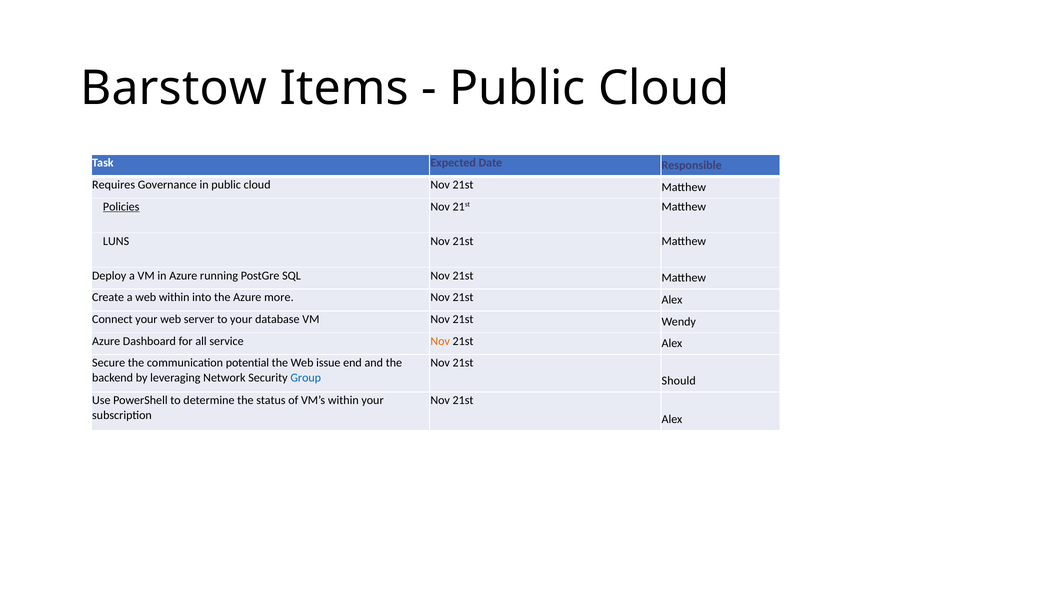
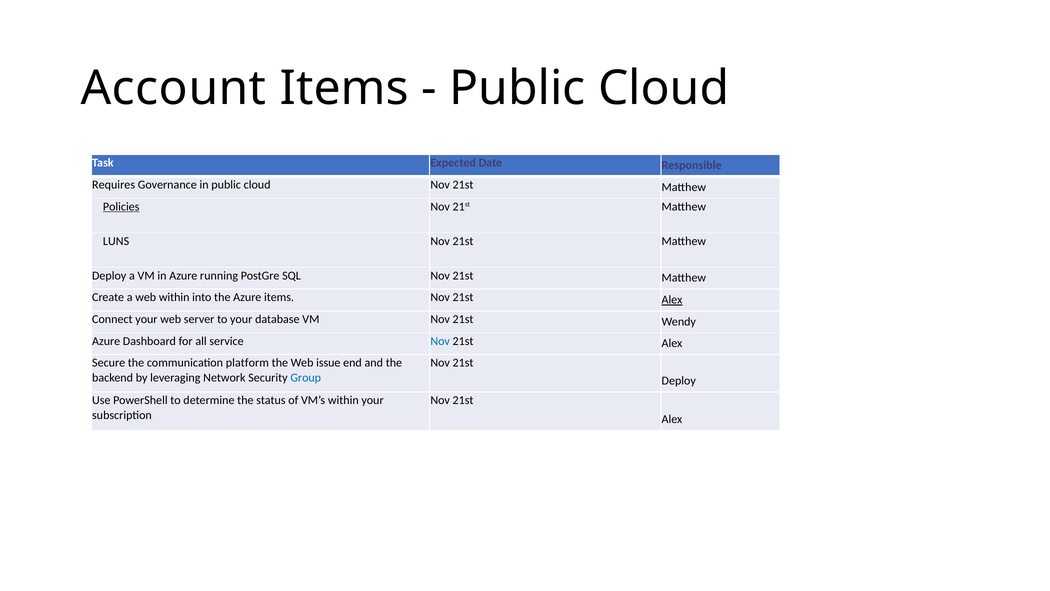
Barstow: Barstow -> Account (173, 88)
Azure more: more -> items (279, 297)
Alex underline: none -> present (672, 300)
Nov colour: orange -> blue (440, 341)
potential: potential -> platform (247, 363)
Should: Should -> Deploy (679, 381)
